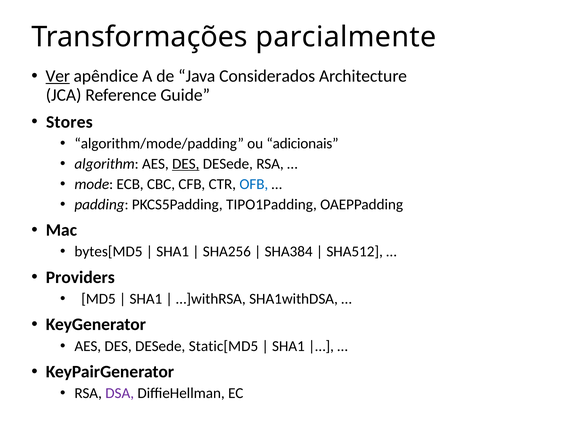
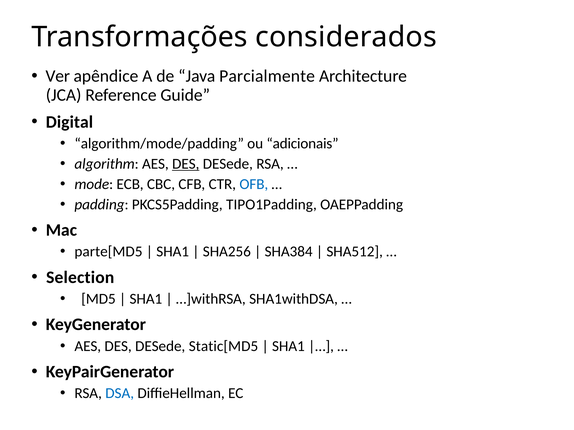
parcialmente: parcialmente -> considerados (346, 37)
Ver underline: present -> none (58, 76)
Considerados: Considerados -> Parcialmente (267, 76)
Stores: Stores -> Digital (69, 122)
bytes[MD5: bytes[MD5 -> parte[MD5 (108, 252)
Providers: Providers -> Selection (80, 278)
DSA colour: purple -> blue (120, 394)
